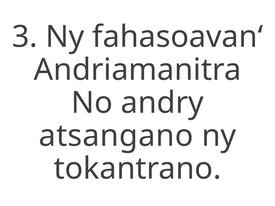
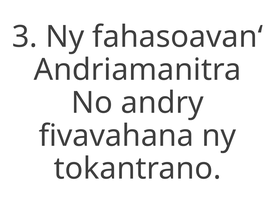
atsangano: atsangano -> fivavahana (116, 136)
